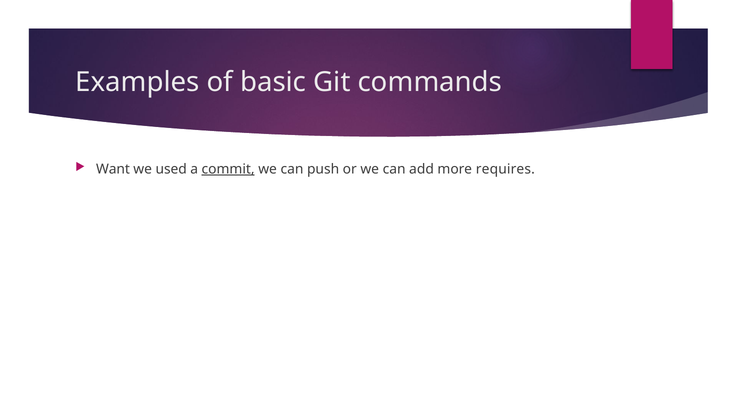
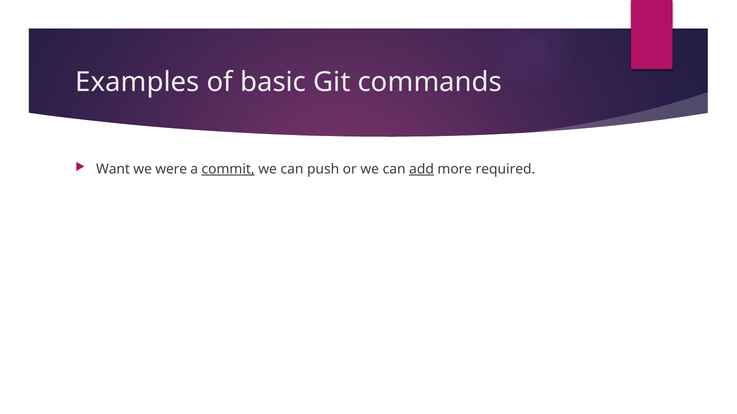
used: used -> were (171, 169)
add underline: none -> present (422, 169)
requires: requires -> required (505, 169)
